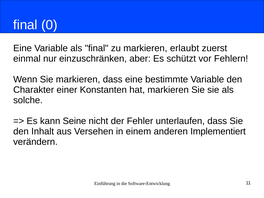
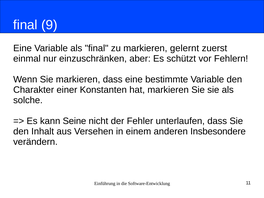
0: 0 -> 9 (49, 25)
erlaubt: erlaubt -> gelernt (185, 48)
Implementiert: Implementiert -> Insbesondere (218, 131)
